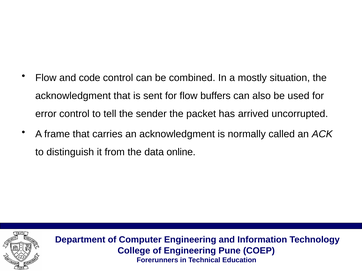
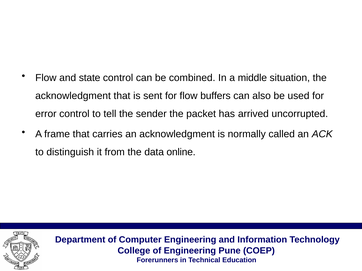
code: code -> state (90, 78)
mostly: mostly -> middle (252, 78)
